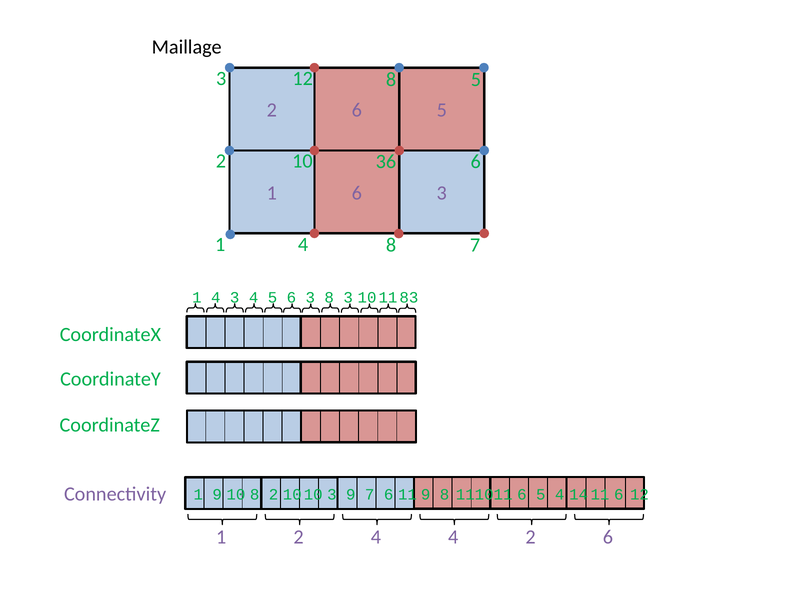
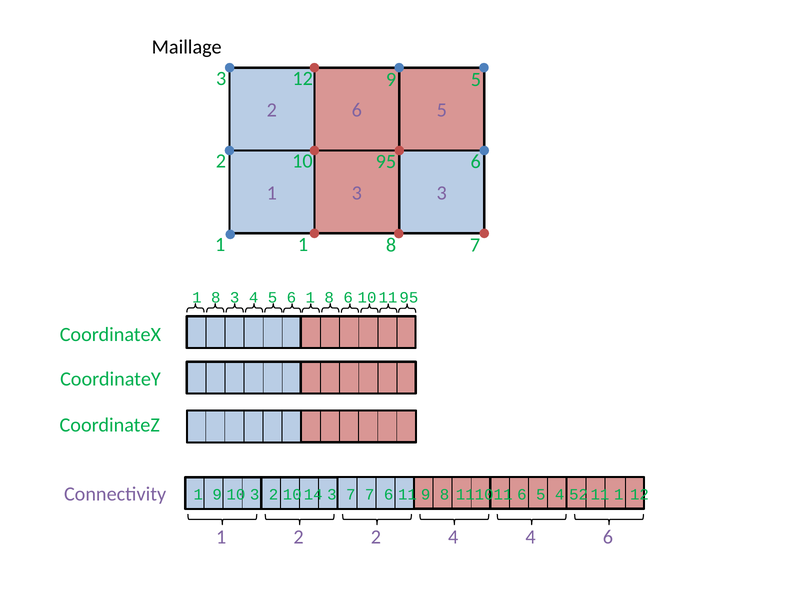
12 8: 8 -> 9 (391, 80)
10 36: 36 -> 95 (386, 162)
1 6: 6 -> 3 (357, 193)
4: 4 -> 1 (303, 244)
4: 4 -> 8 (216, 297)
5 6 3: 3 -> 1 (310, 297)
8 3: 3 -> 6 (348, 297)
11 83: 83 -> 95 (409, 297)
10 8: 8 -> 3 (255, 495)
10 10: 10 -> 14 (313, 495)
3 9: 9 -> 7 (351, 495)
14: 14 -> 52 (579, 495)
11 6: 6 -> 1 (619, 495)
2 4: 4 -> 2 (376, 537)
4 2: 2 -> 4 (531, 537)
